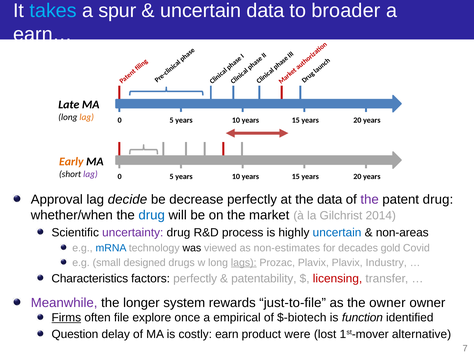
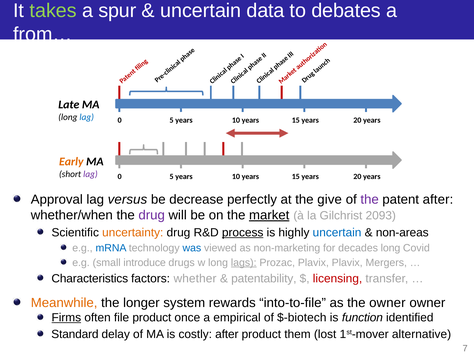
takes colour: light blue -> light green (53, 11)
broader: broader -> debates (346, 11)
earn…: earn… -> from… (43, 34)
lag colour: orange -> blue (87, 117)
decide: decide -> versus (127, 200)
the data: data -> give (330, 200)
patent drug: drug -> after (438, 200)
drug colour: blue -> purple (152, 216)
market underline: none -> present (269, 216)
2014: 2014 -> 2093 (381, 216)
uncertainty colour: purple -> orange (133, 233)
process underline: none -> present (243, 233)
was colour: black -> blue (192, 248)
non-estimates: non-estimates -> non-marketing (287, 248)
decades gold: gold -> long (391, 248)
designed: designed -> introduce (145, 263)
Industry: Industry -> Mergers (386, 263)
factors perfectly: perfectly -> whether (195, 279)
Meanwhile colour: purple -> orange (64, 303)
just-to-file: just-to-file -> into-to-file (293, 303)
file explore: explore -> product (152, 318)
Question: Question -> Standard (75, 335)
costly earn: earn -> after (227, 335)
were: were -> them (298, 335)
